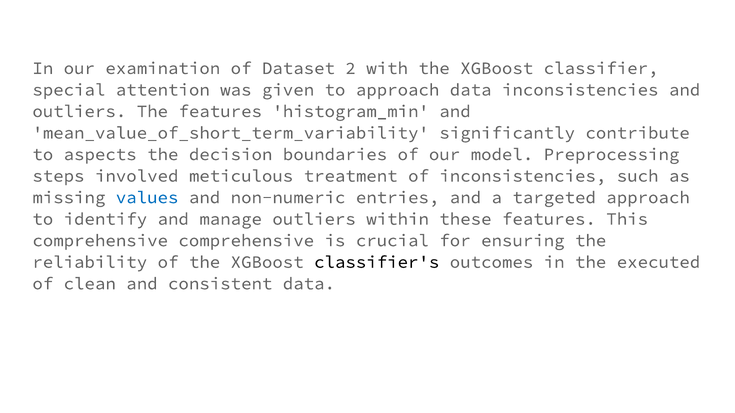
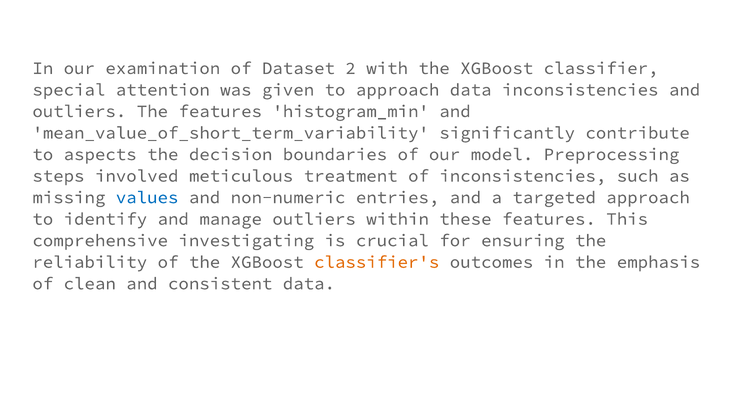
comprehensive comprehensive: comprehensive -> investigating (246, 241)
classifier's colour: black -> orange (377, 262)
executed: executed -> emphasis (659, 262)
